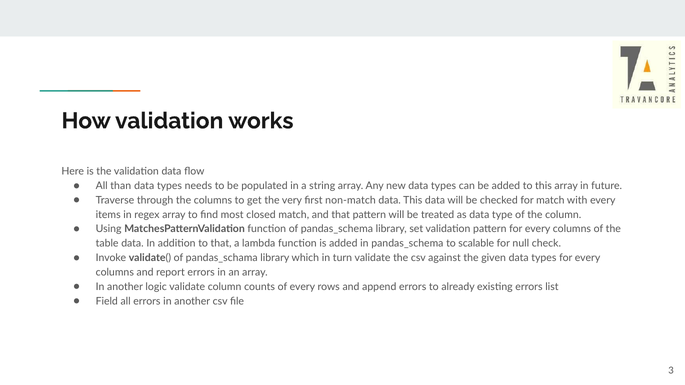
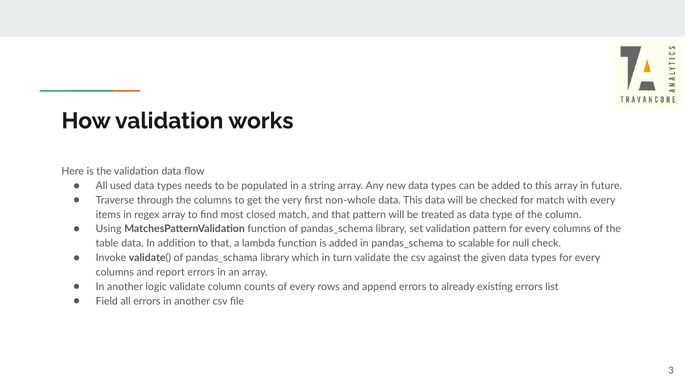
than: than -> used (121, 186)
non-match: non-match -> non-whole (351, 200)
